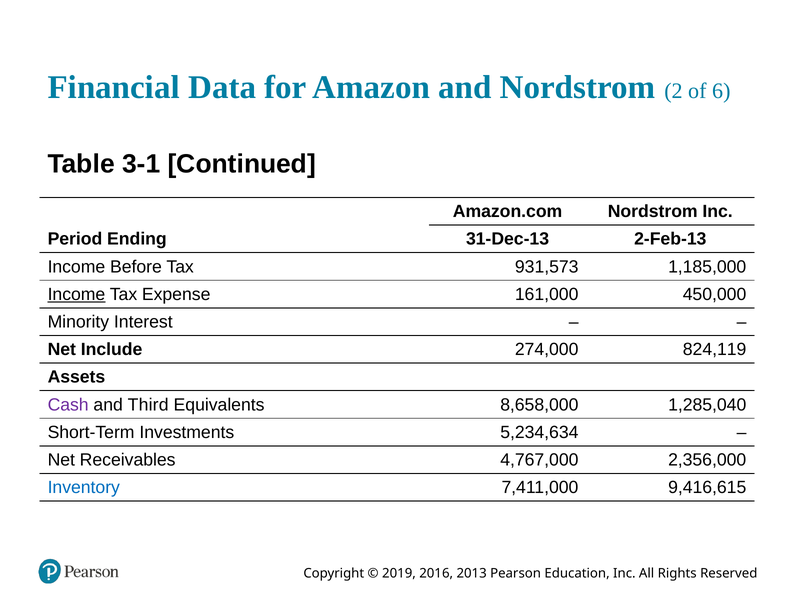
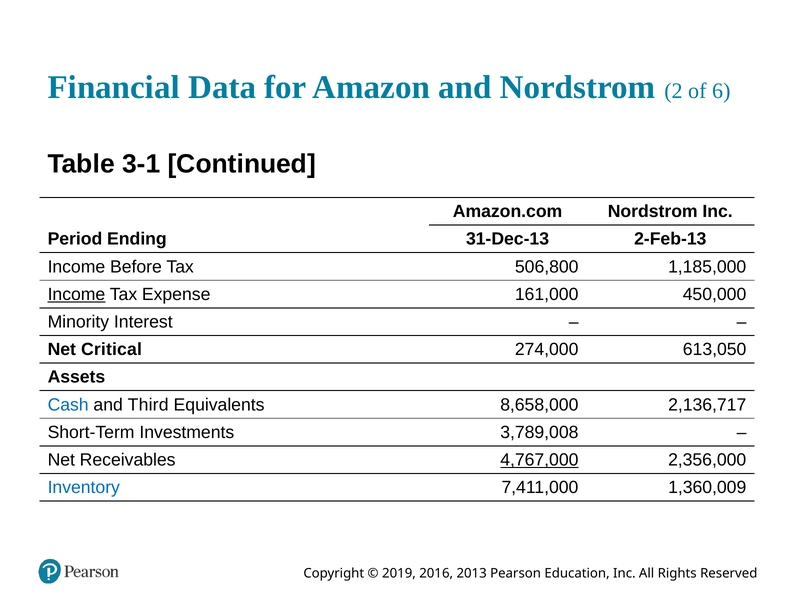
931,573: 931,573 -> 506,800 (547, 266)
Include: Include -> Critical (111, 349)
824,119: 824,119 -> 613,050 (715, 349)
Cash colour: purple -> blue (68, 404)
1,285,040: 1,285,040 -> 2,136,717 (707, 404)
5,234,634: 5,234,634 -> 3,789,008 (539, 432)
4,767,000 underline: none -> present (539, 459)
9,416,615: 9,416,615 -> 1,360,009 (707, 487)
